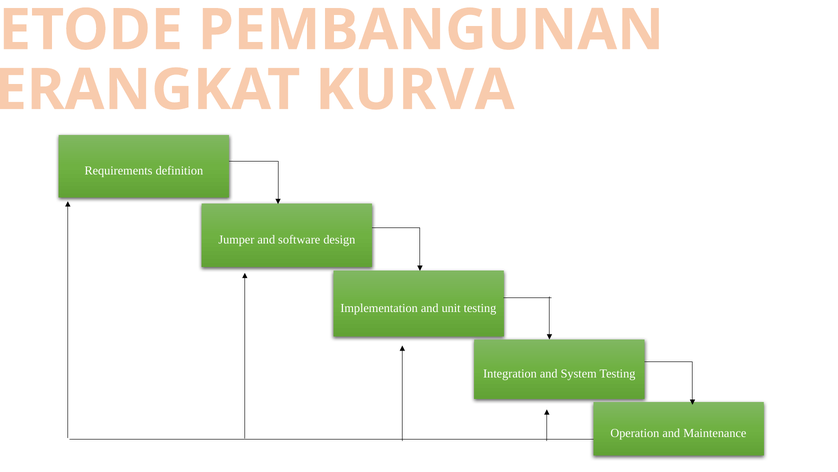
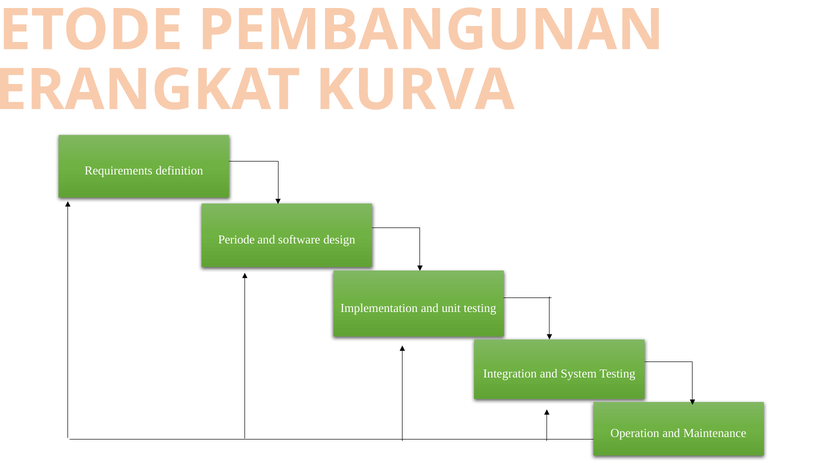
Jumper: Jumper -> Periode (236, 239)
